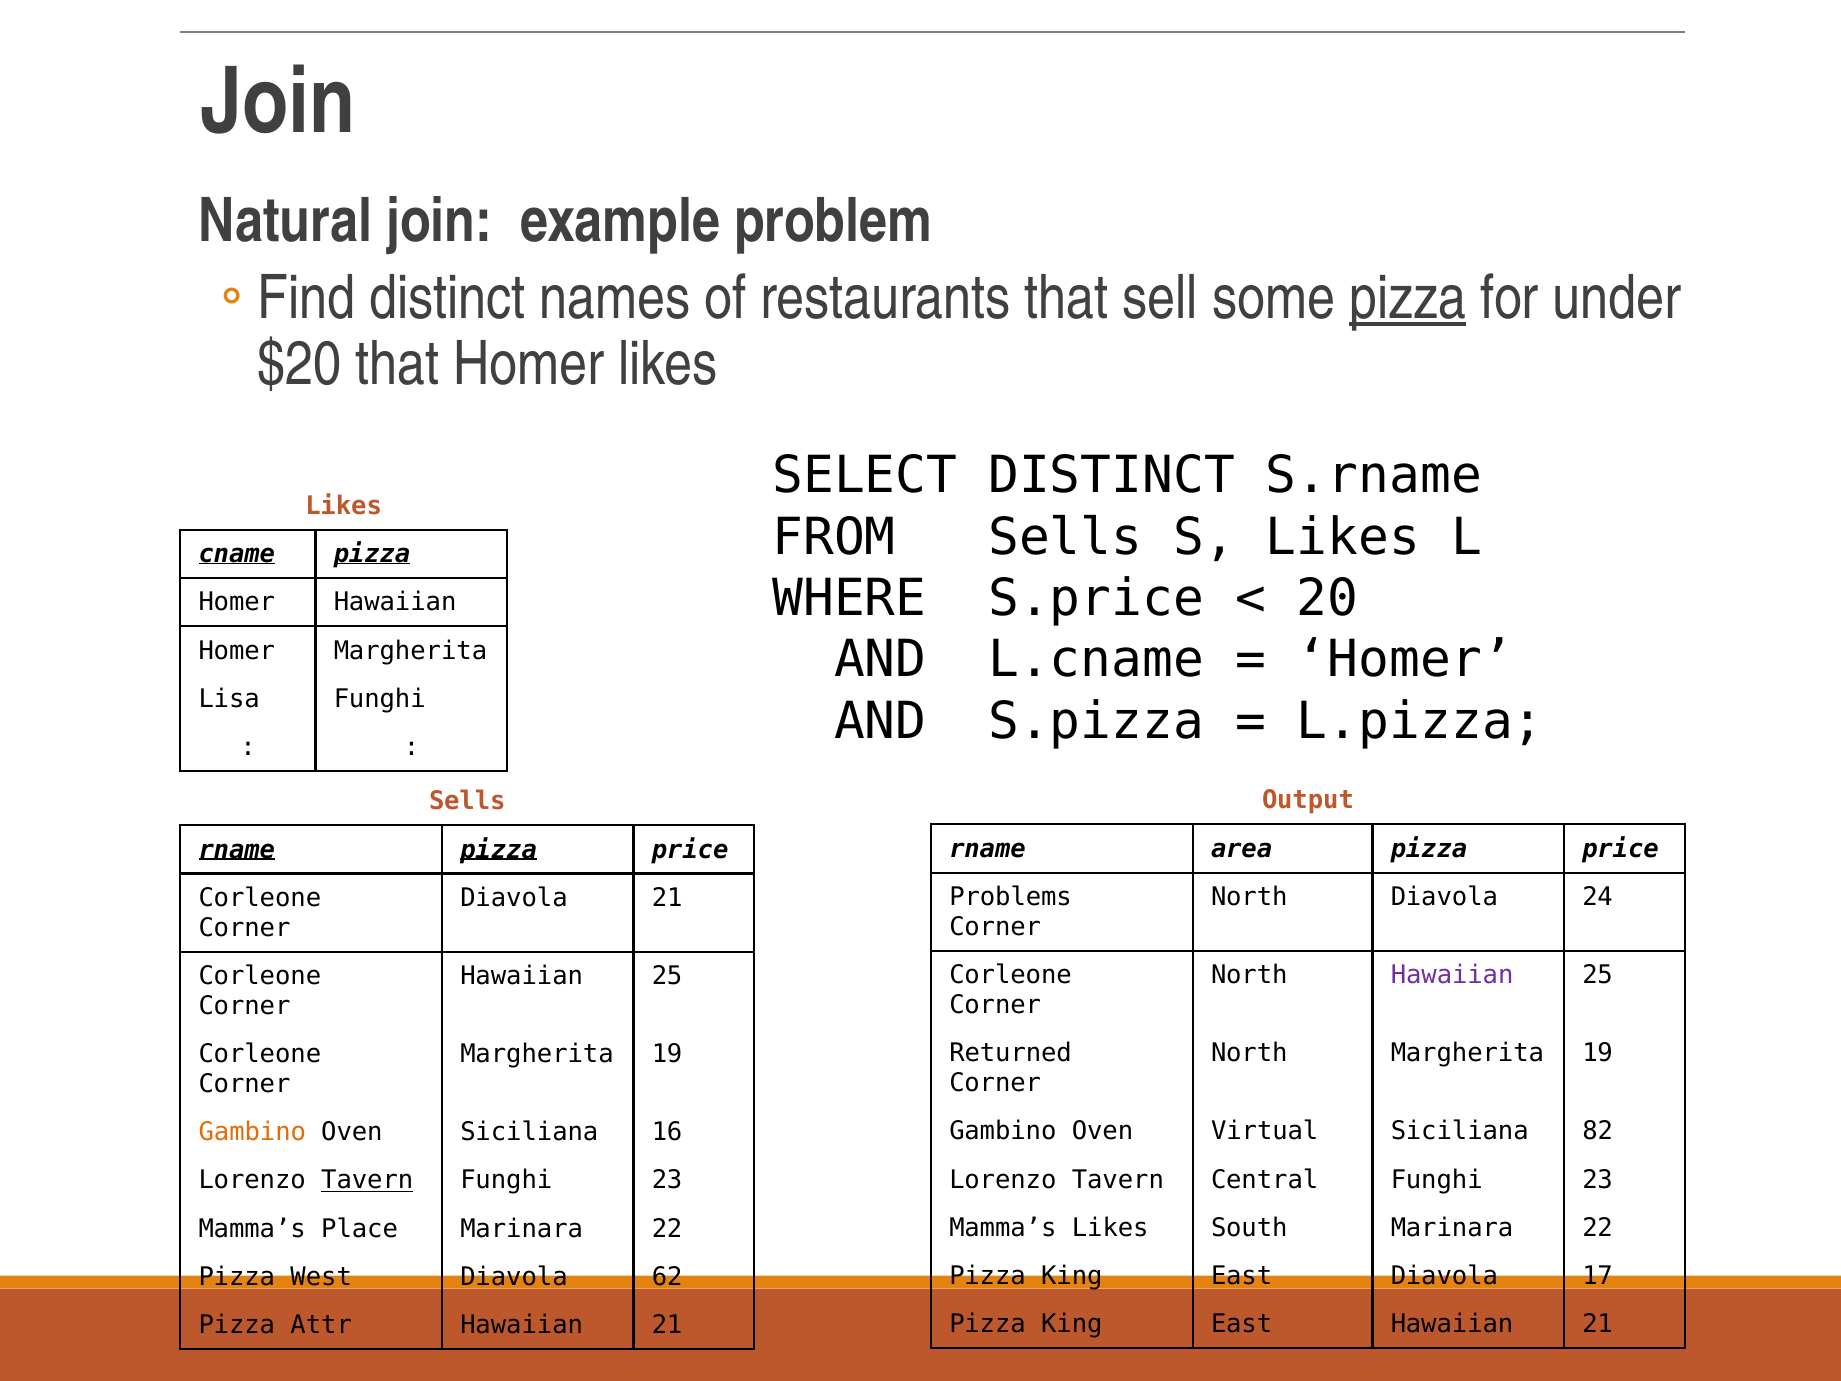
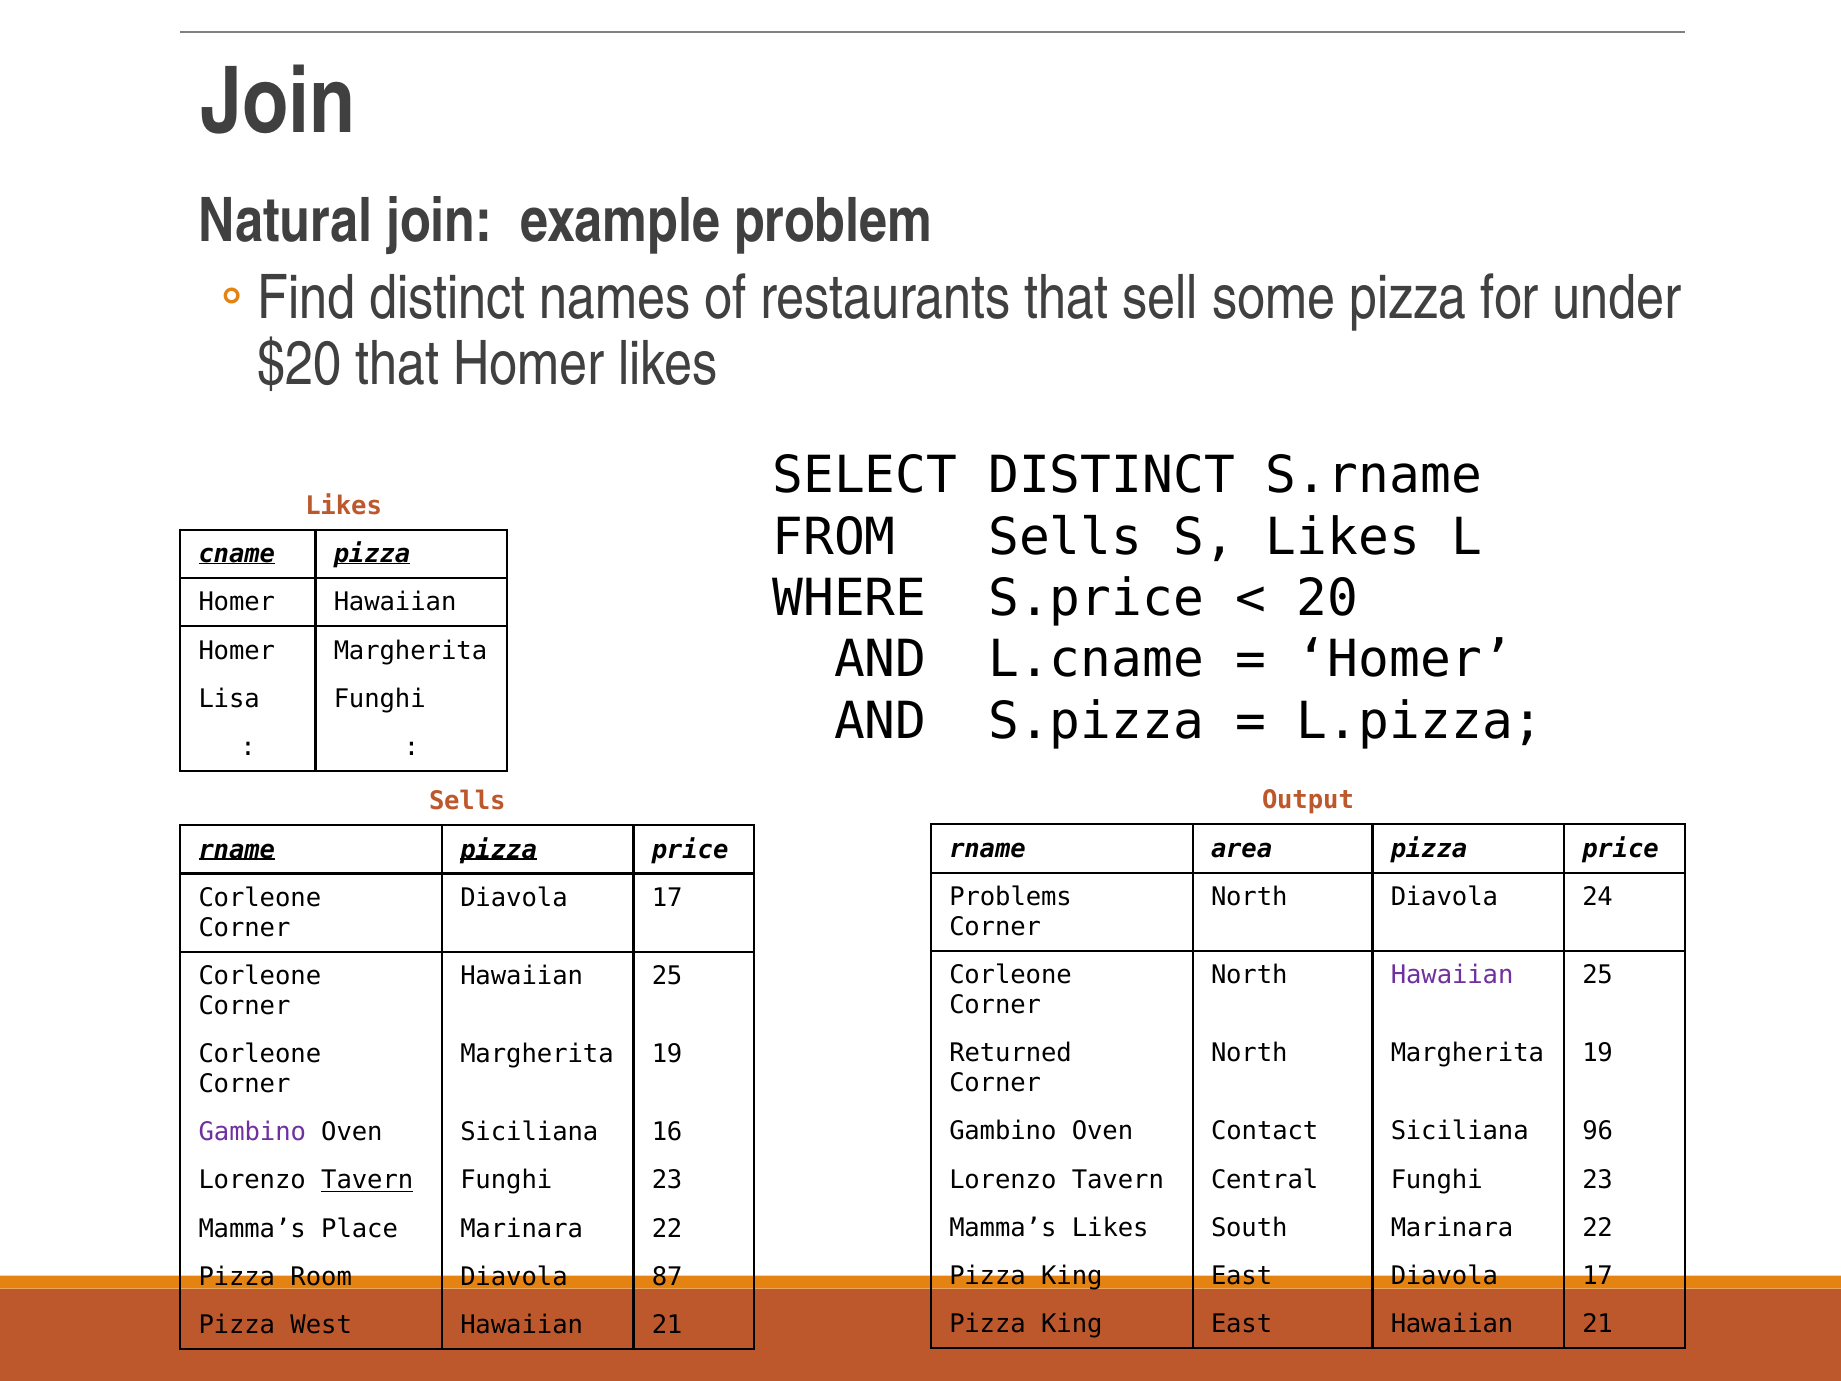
pizza underline: present -> none (1408, 298)
21: 21 -> 17 (667, 898)
Virtual: Virtual -> Contact (1265, 1131)
82: 82 -> 96 (1598, 1131)
Gambino colour: orange -> purple (252, 1132)
West: West -> Room (321, 1277)
62: 62 -> 87 (667, 1277)
Attr: Attr -> West (321, 1325)
